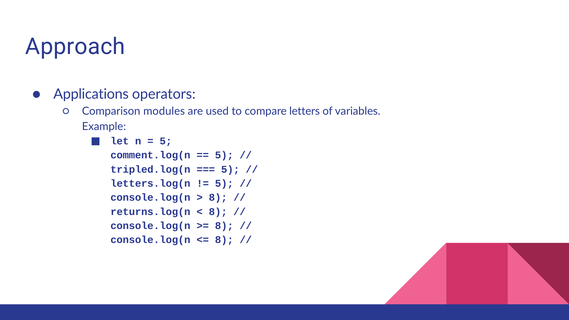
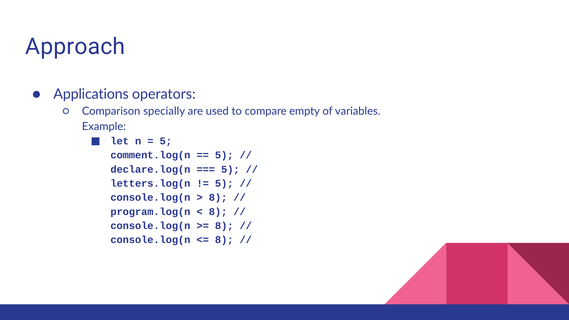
modules: modules -> specially (164, 111)
letters: letters -> empty (305, 111)
tripled.log(n: tripled.log(n -> declare.log(n (150, 169)
returns.log(n: returns.log(n -> program.log(n (150, 212)
